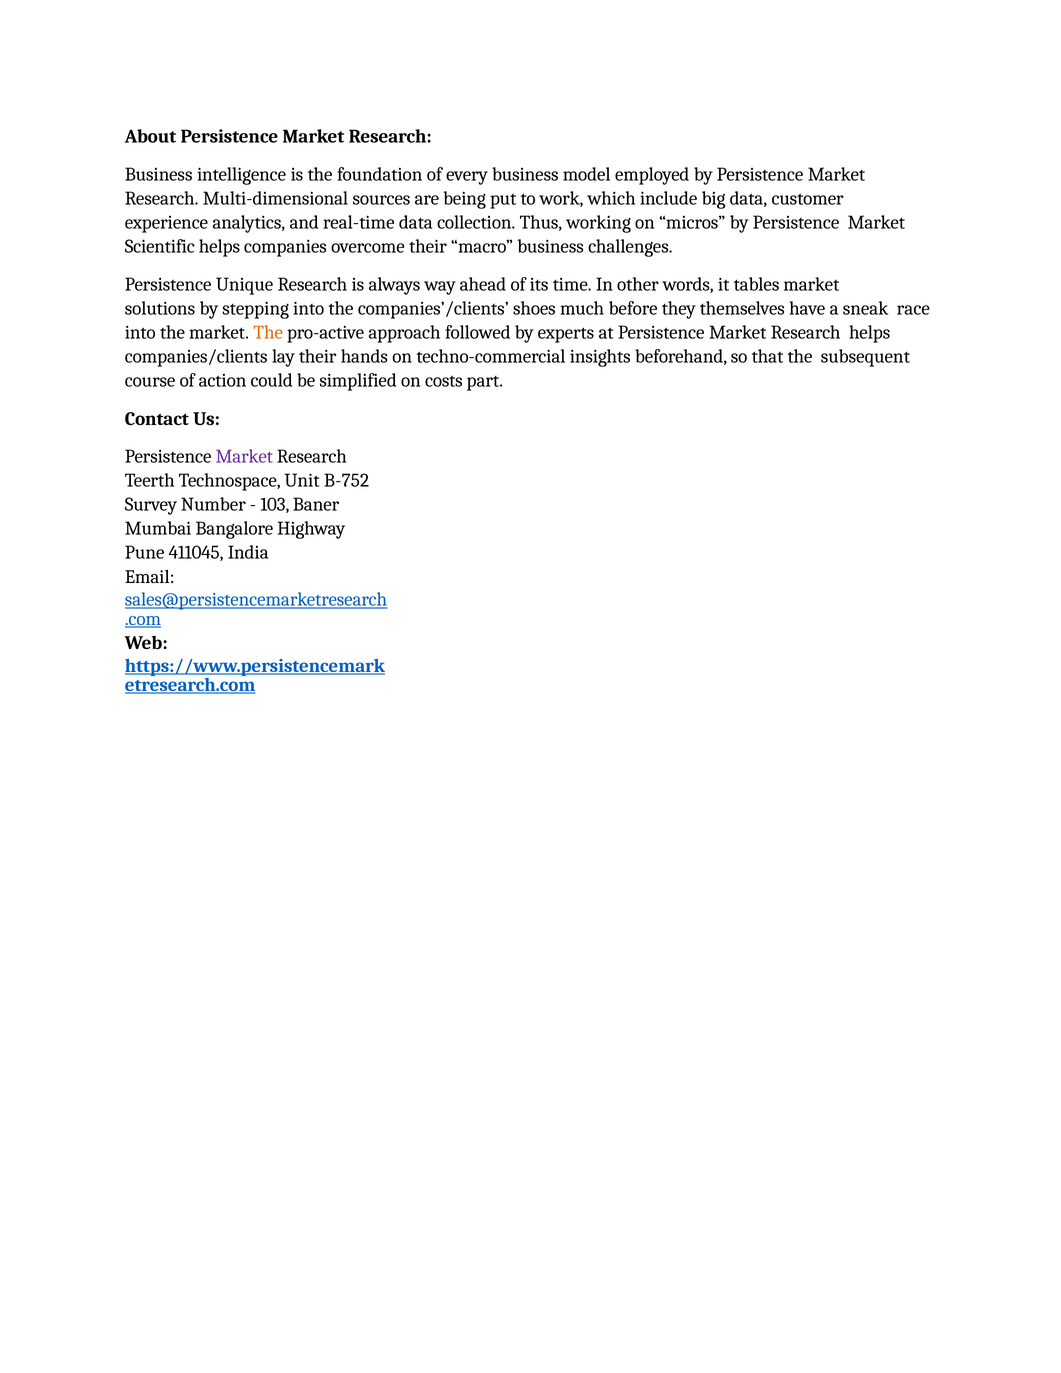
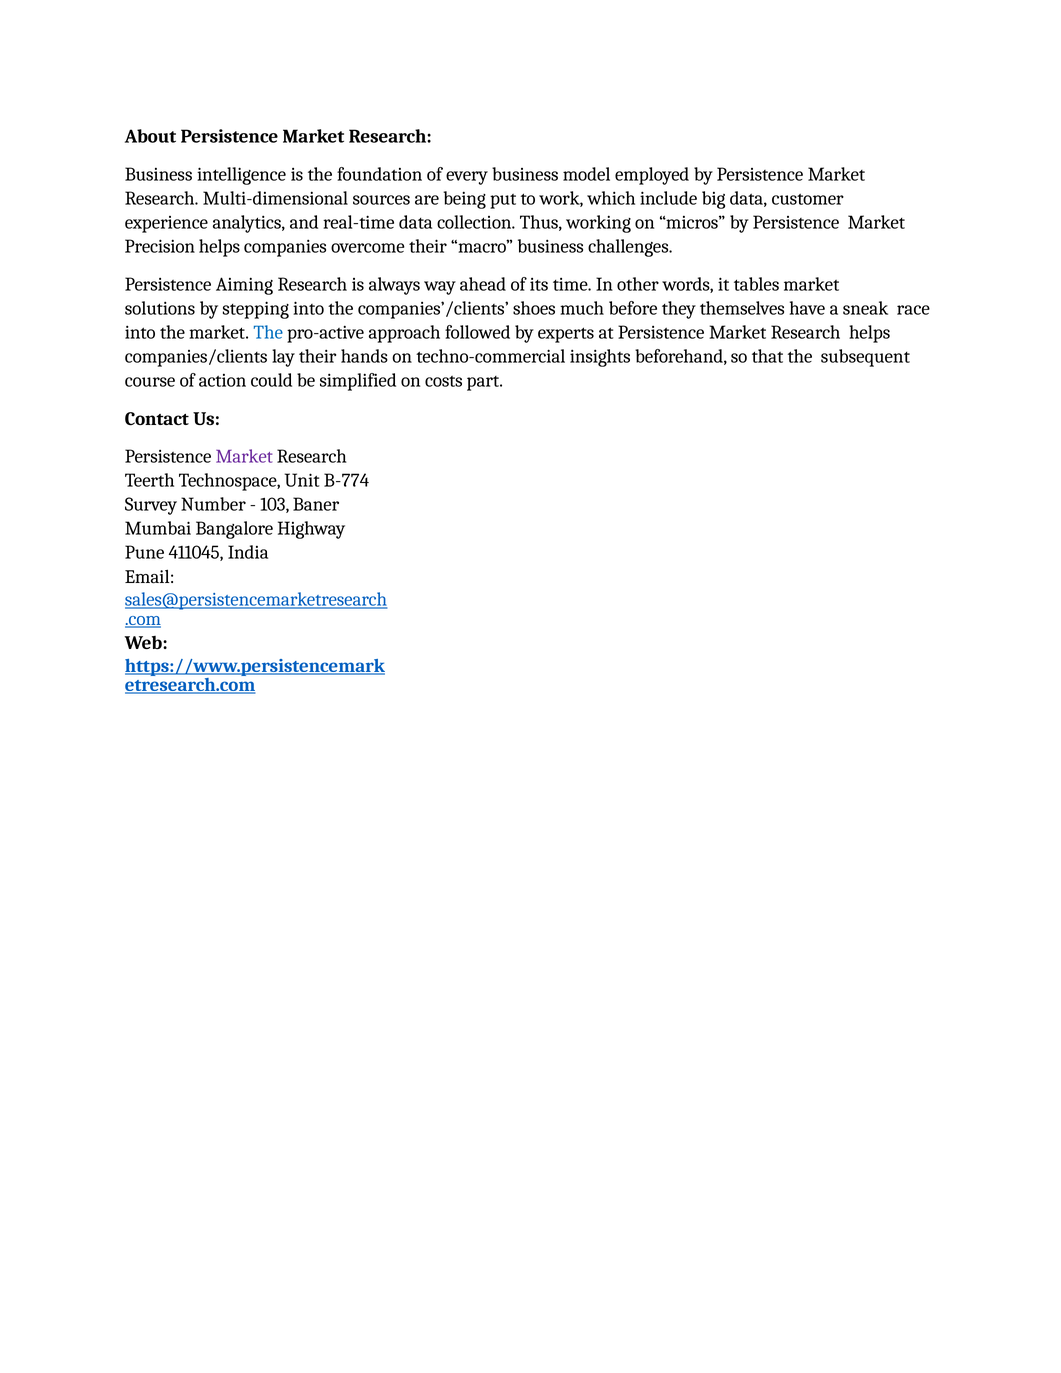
Scientific: Scientific -> Precision (160, 247)
Unique: Unique -> Aiming (244, 285)
The colour: orange -> blue (268, 333)
B-752: B-752 -> B-774 (347, 481)
